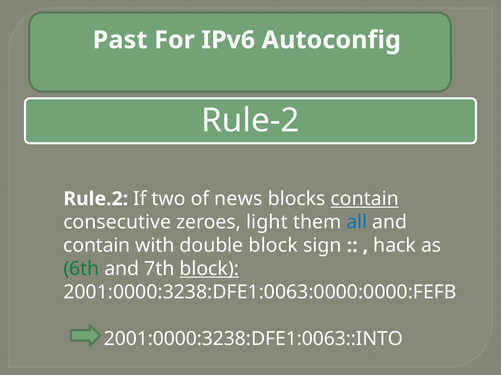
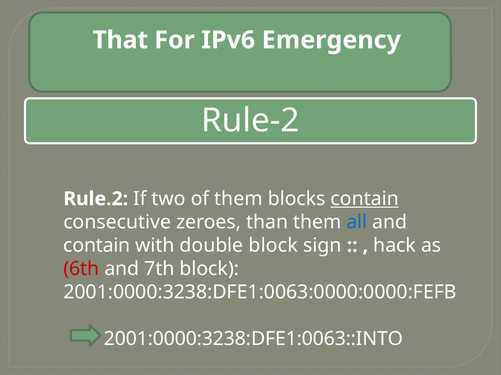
Past: Past -> That (120, 40)
Autoconfig: Autoconfig -> Emergency (331, 40)
of news: news -> them (238, 199)
light: light -> than (267, 223)
6th colour: green -> red (81, 269)
block underline: present -> none (209, 269)
